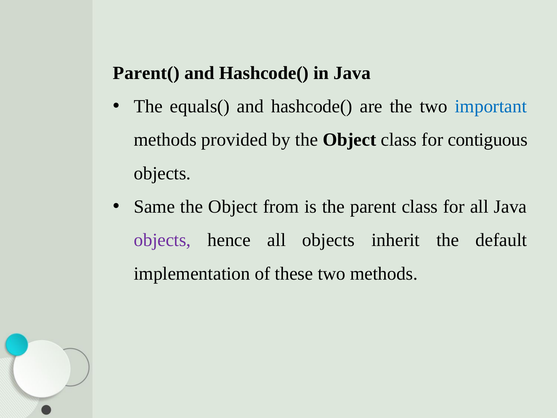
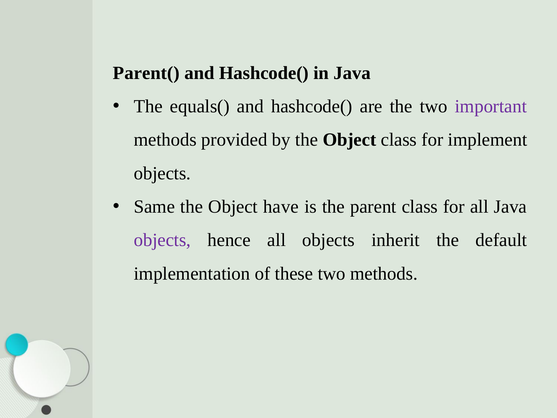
important colour: blue -> purple (491, 106)
contiguous: contiguous -> implement (488, 140)
from: from -> have (281, 207)
